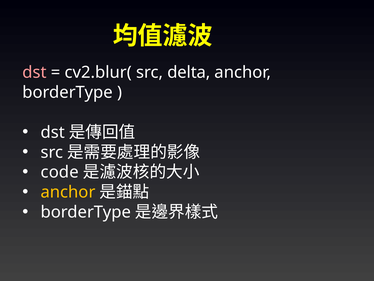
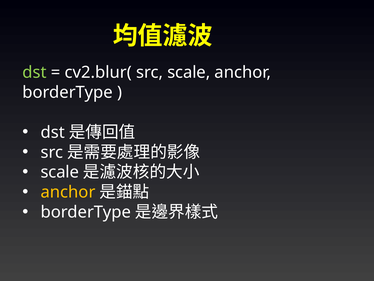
dst colour: pink -> light green (34, 72)
src delta: delta -> scale (189, 72)
code: code -> scale (60, 172)
